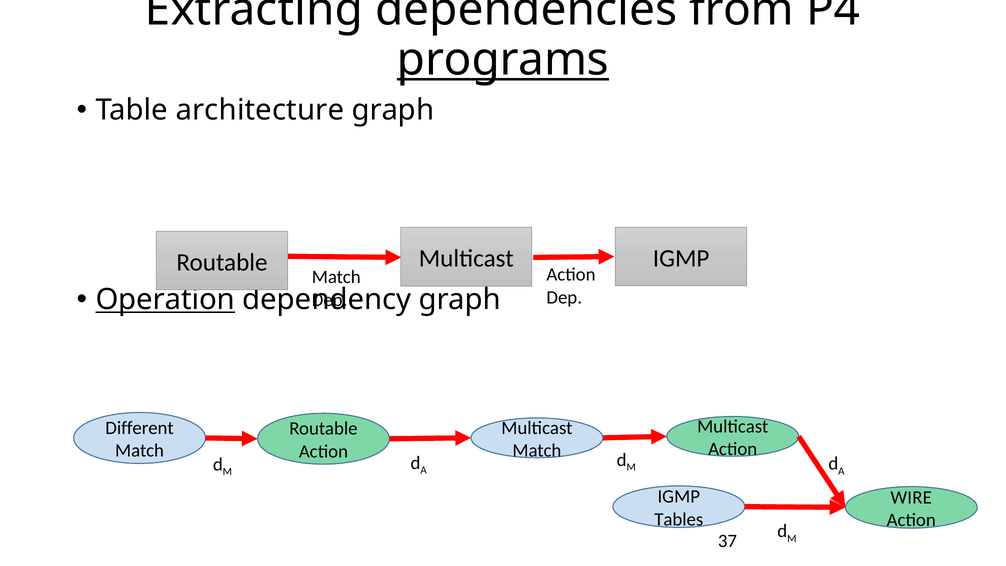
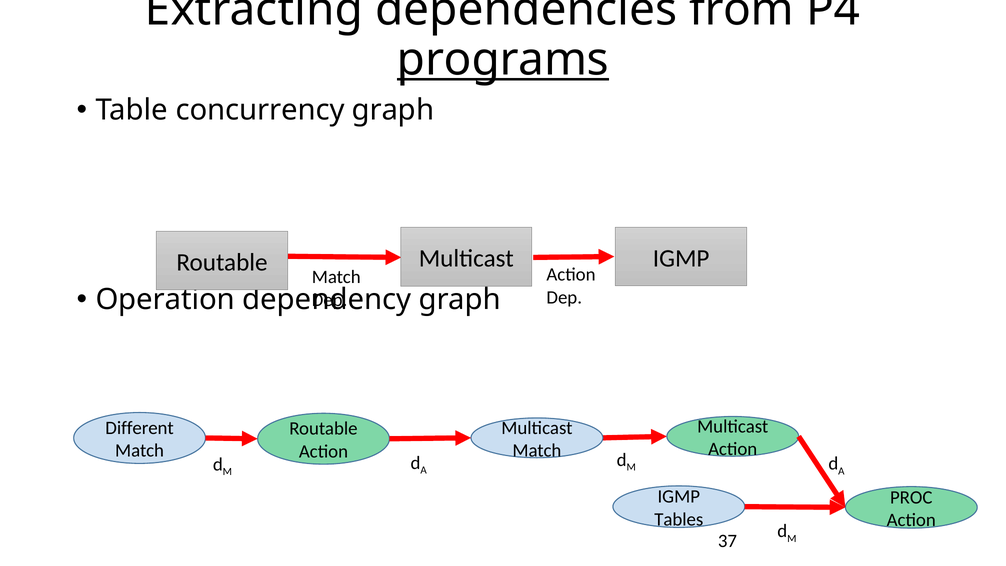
architecture: architecture -> concurrency (260, 110)
Operation underline: present -> none (165, 299)
WIRE: WIRE -> PROC (911, 497)
